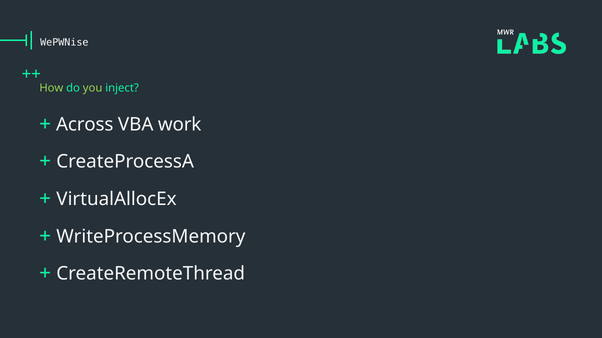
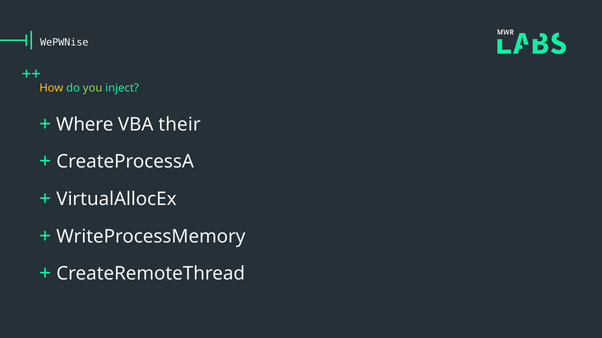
How colour: light green -> yellow (51, 88)
Across: Across -> Where (85, 125)
work: work -> their (179, 125)
